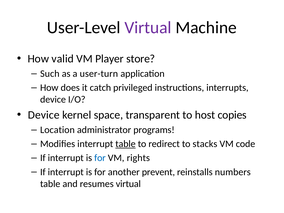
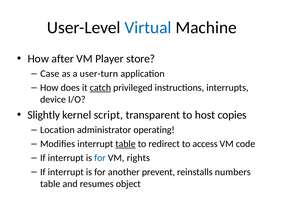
Virtual colour: purple -> blue (148, 27)
valid: valid -> after (63, 59)
Such: Such -> Case (50, 74)
catch underline: none -> present (100, 88)
Device: Device -> Slightly (44, 115)
space: space -> script (108, 115)
programs: programs -> operating (154, 130)
stacks: stacks -> access (205, 144)
resumes virtual: virtual -> object (128, 184)
